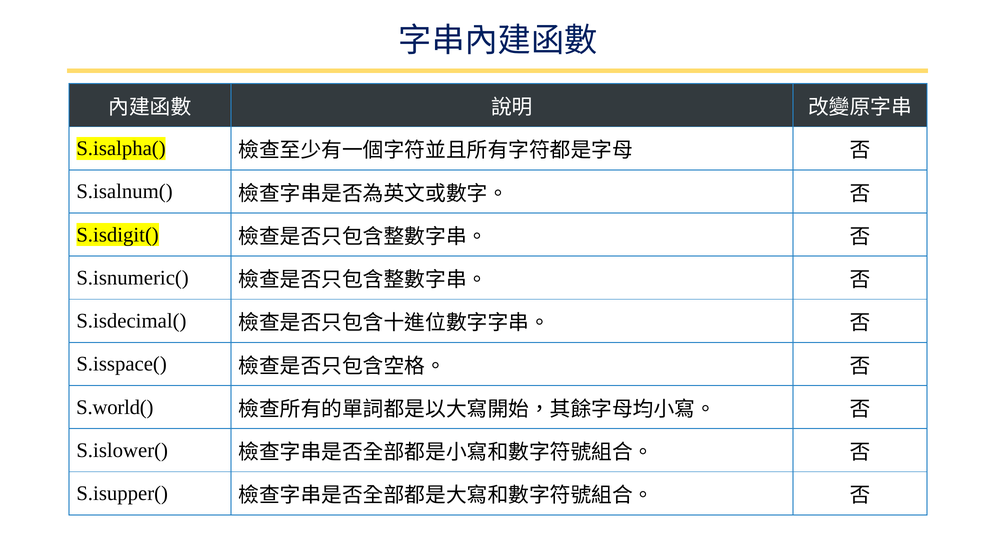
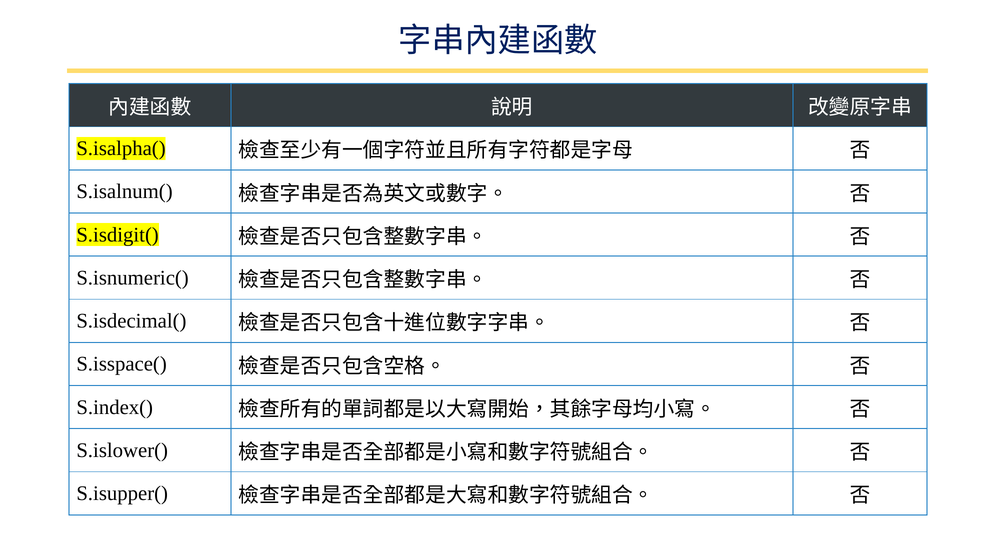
S.world(: S.world( -> S.index( (115, 407)
